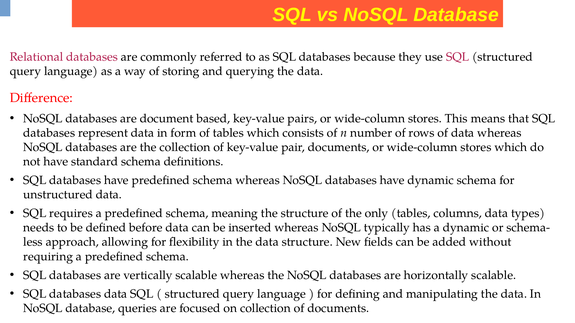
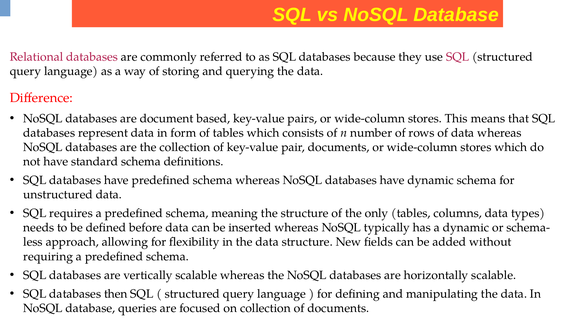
databases data: data -> then (116, 294)
